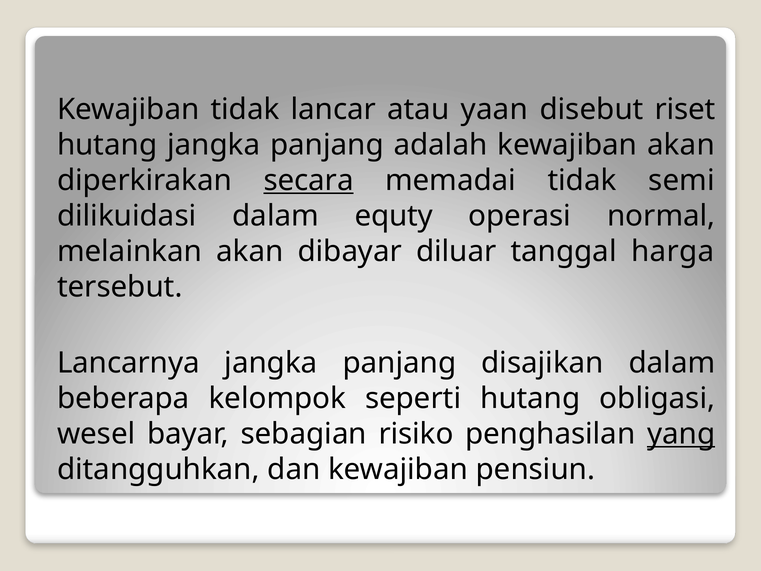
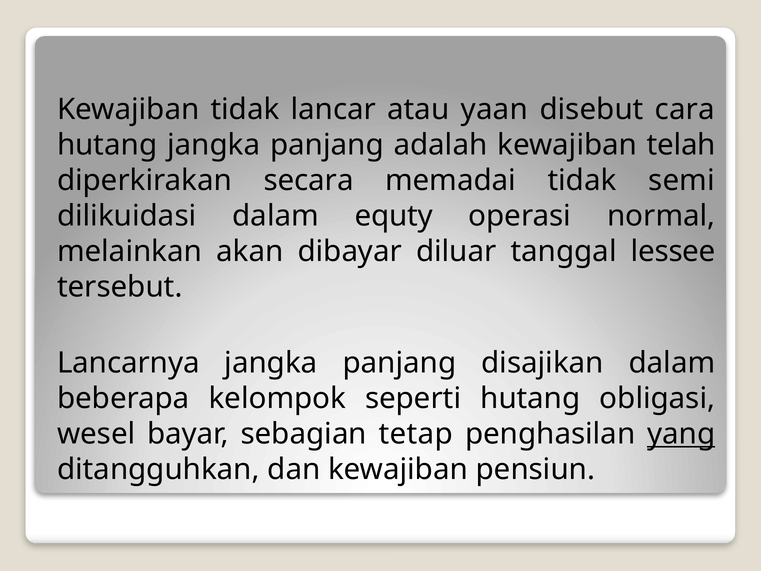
riset: riset -> cara (685, 110)
kewajiban akan: akan -> telah (681, 145)
secara underline: present -> none (309, 180)
harga: harga -> lessee (673, 251)
risiko: risiko -> tetap (416, 434)
